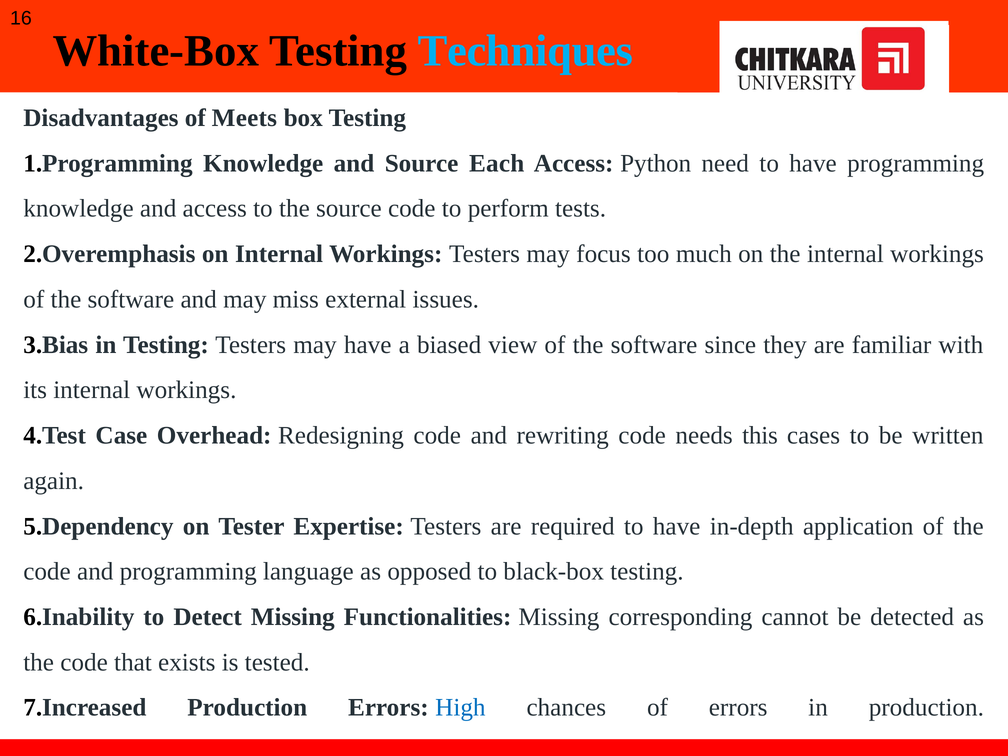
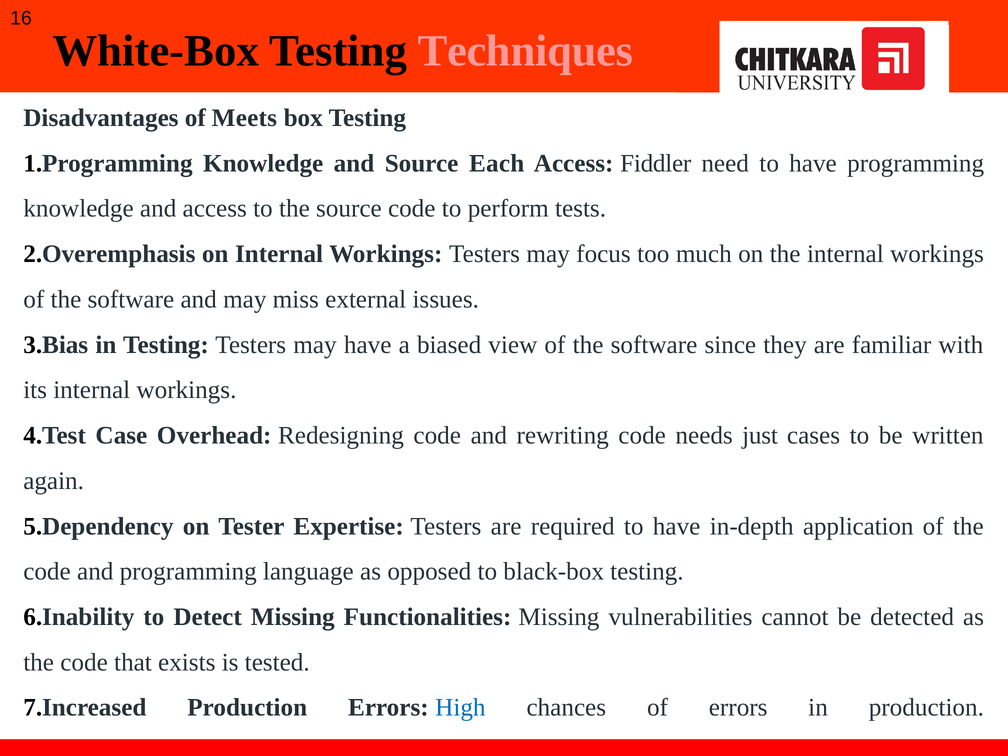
Techniques colour: light blue -> pink (525, 51)
Python: Python -> Fiddler (656, 163)
this: this -> just (760, 435)
corresponding: corresponding -> vulnerabilities (680, 617)
